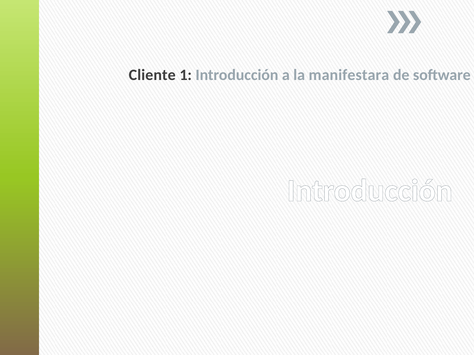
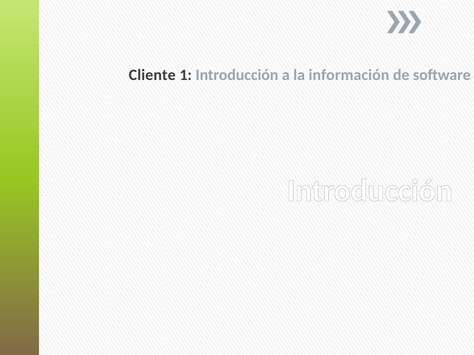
manifestara: manifestara -> información (349, 75)
